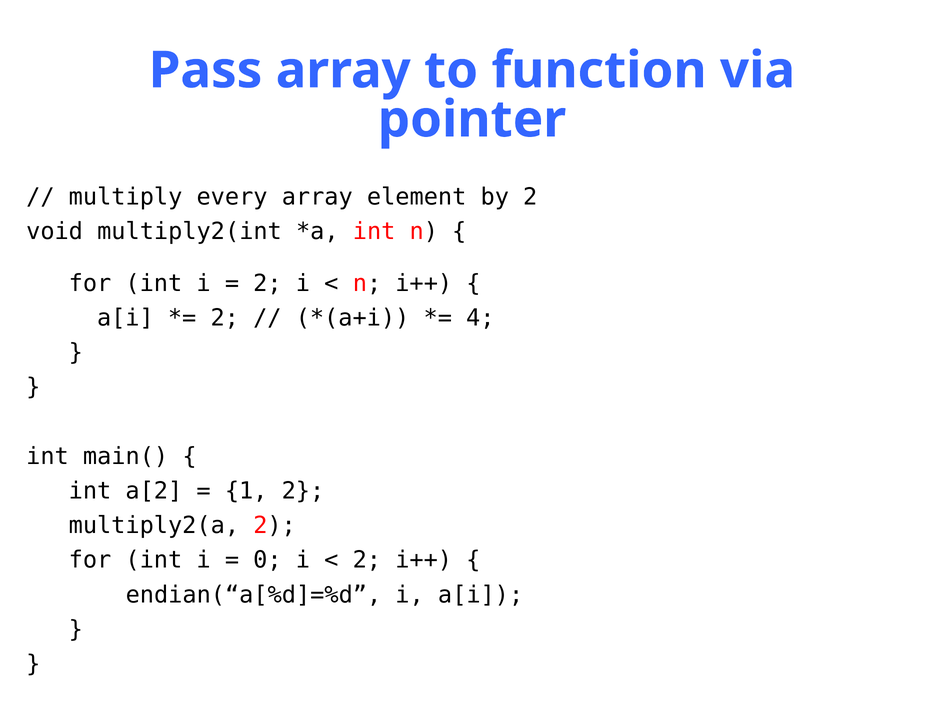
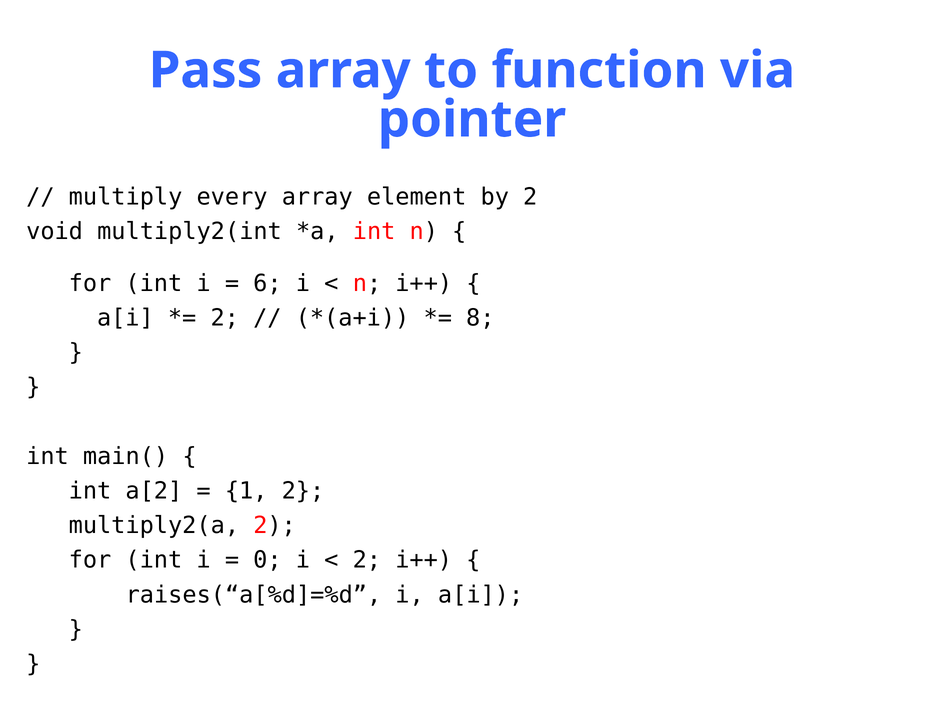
2: 2 -> 6 (267, 283)
4: 4 -> 8 (480, 318)
endian(“a[%d]=%d: endian(“a[%d]=%d -> raises(“a[%d]=%d (253, 595)
